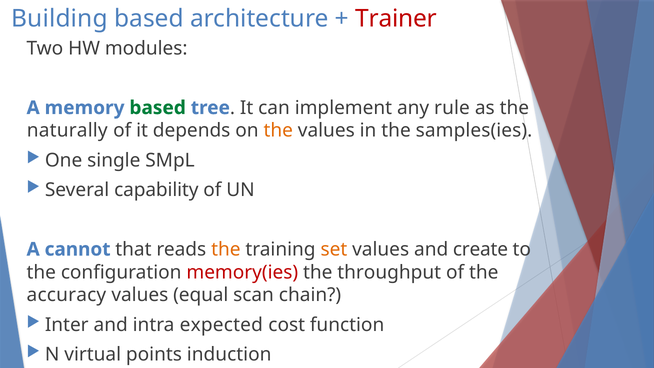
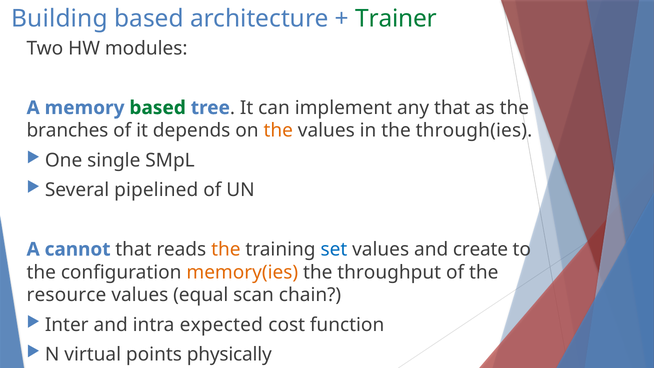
Trainer colour: red -> green (396, 19)
any rule: rule -> that (452, 108)
naturally: naturally -> branches (67, 131)
samples(ies: samples(ies -> through(ies (474, 131)
capability: capability -> pipelined (156, 190)
set colour: orange -> blue (334, 249)
memory(ies colour: red -> orange (242, 272)
accuracy: accuracy -> resource (66, 295)
induction: induction -> physically (229, 354)
